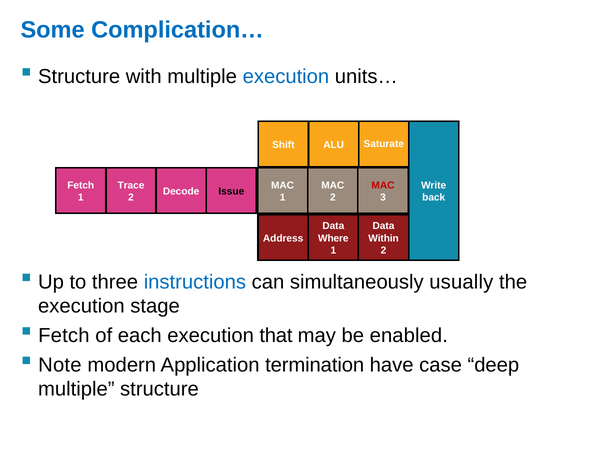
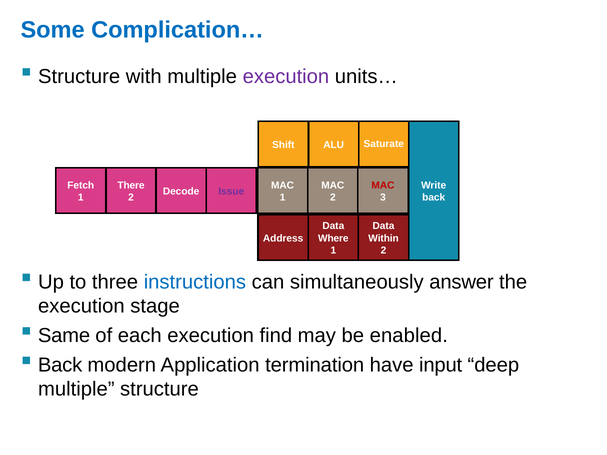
execution colour: blue -> purple (286, 77)
Trace: Trace -> There (131, 185)
Issue colour: black -> purple (231, 191)
usually: usually -> answer (461, 282)
Fetch: Fetch -> Same (64, 336)
that: that -> find (276, 336)
Note: Note -> Back (60, 365)
case: case -> input (441, 365)
